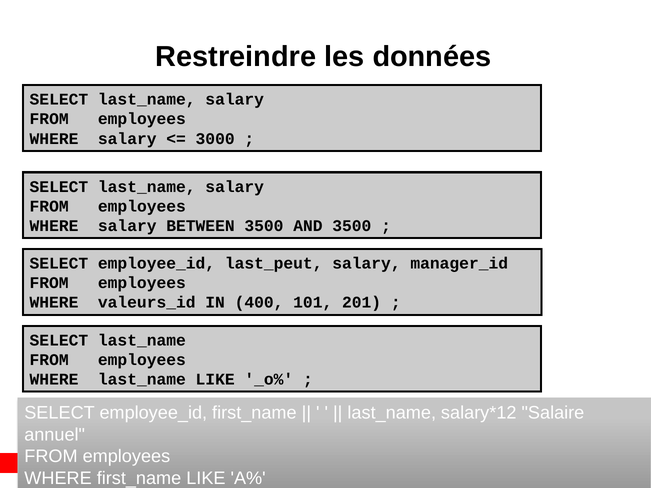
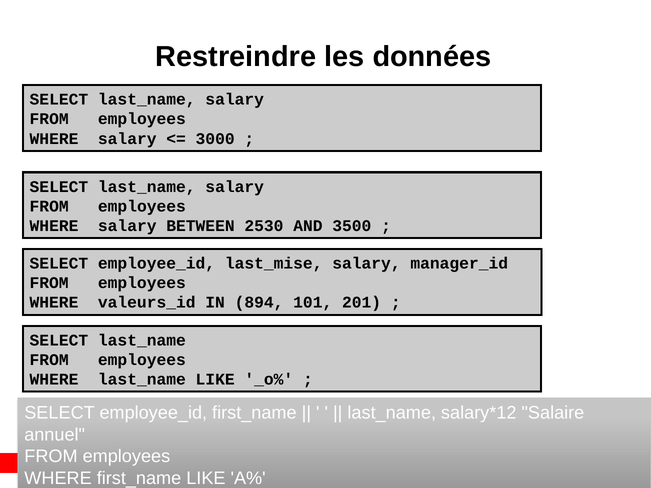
BETWEEN 3500: 3500 -> 2530 (264, 226)
last_peut: last_peut -> last_mise (274, 264)
400: 400 -> 894 (259, 303)
